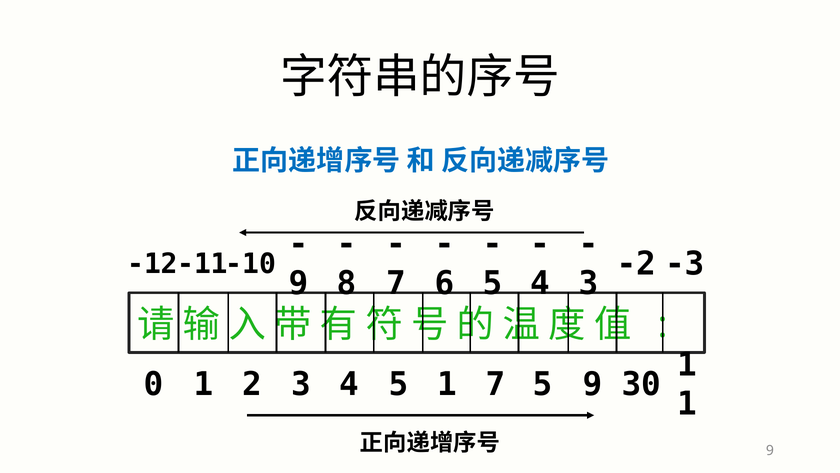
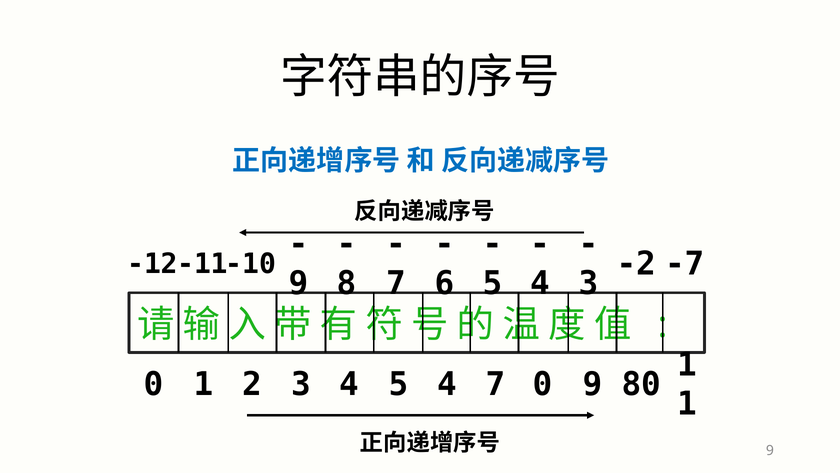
-3: -3 -> -7 (685, 264)
5 1: 1 -> 4 (447, 384)
7 5: 5 -> 0 (543, 384)
30: 30 -> 80 (641, 384)
